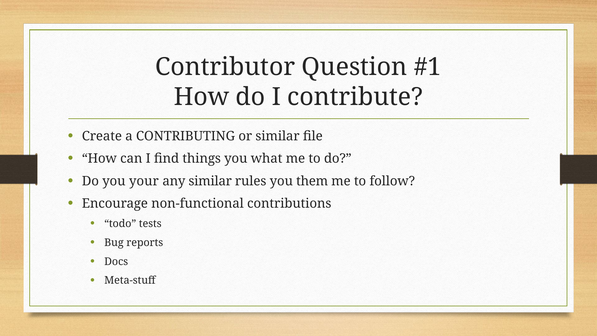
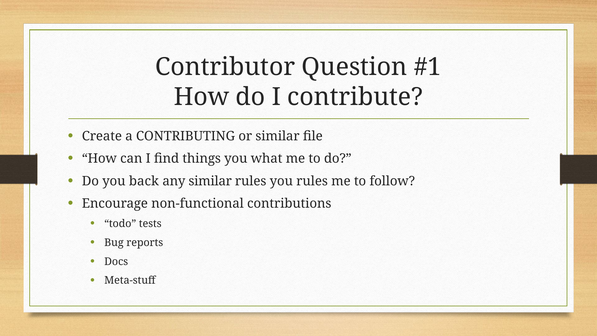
your: your -> back (144, 181)
you them: them -> rules (312, 181)
